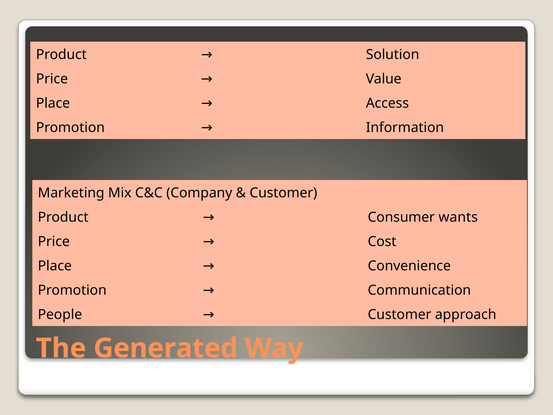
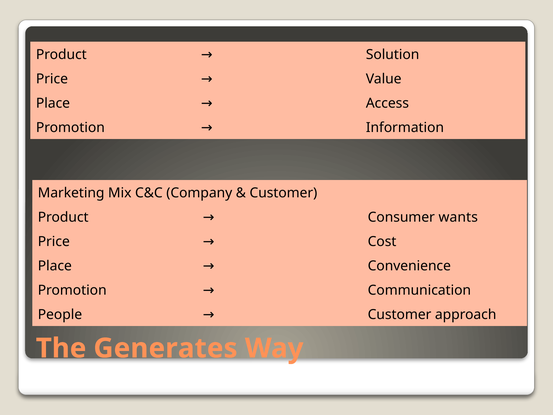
Generated: Generated -> Generates (165, 348)
